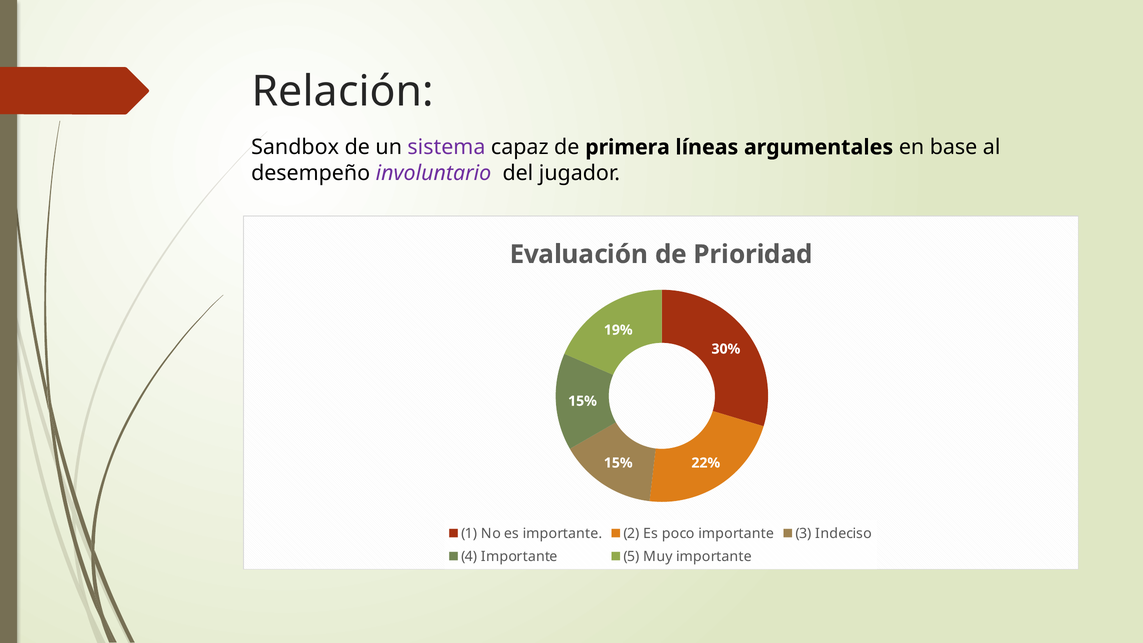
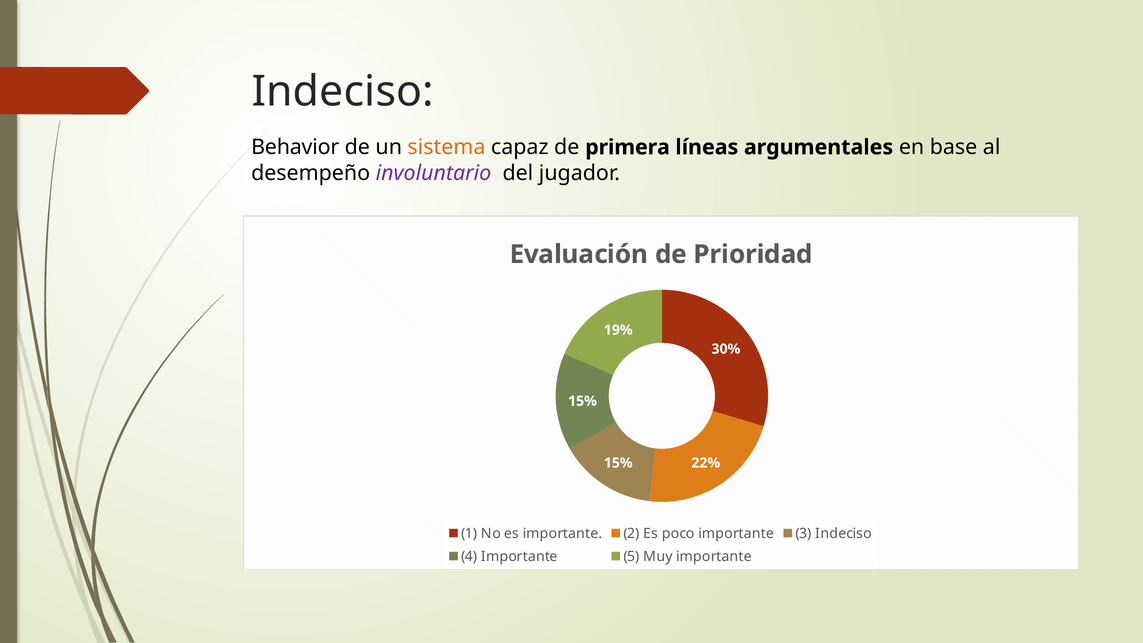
Relación: Relación -> Indeciso (343, 92)
Sandbox: Sandbox -> Behavior (295, 147)
sistema colour: purple -> orange (446, 147)
